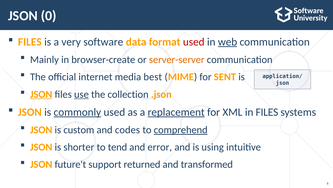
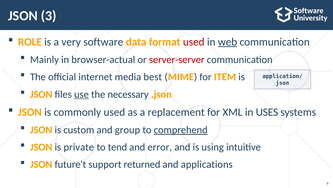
0: 0 -> 3 (49, 16)
FILES: FILES -> ROLE (30, 42)
browser-create: browser-create -> browser-actual (103, 59)
server-server colour: orange -> red (177, 59)
SENT: SENT -> ITEM (225, 77)
JSON underline: present -> none (41, 94)
collection: collection -> necessary (128, 94)
commonly underline: present -> none (77, 112)
replacement underline: present -> none (176, 112)
in FILES: FILES -> USES (267, 112)
codes: codes -> group (127, 129)
shorter: shorter -> private (79, 147)
transformed: transformed -> applications (207, 164)
